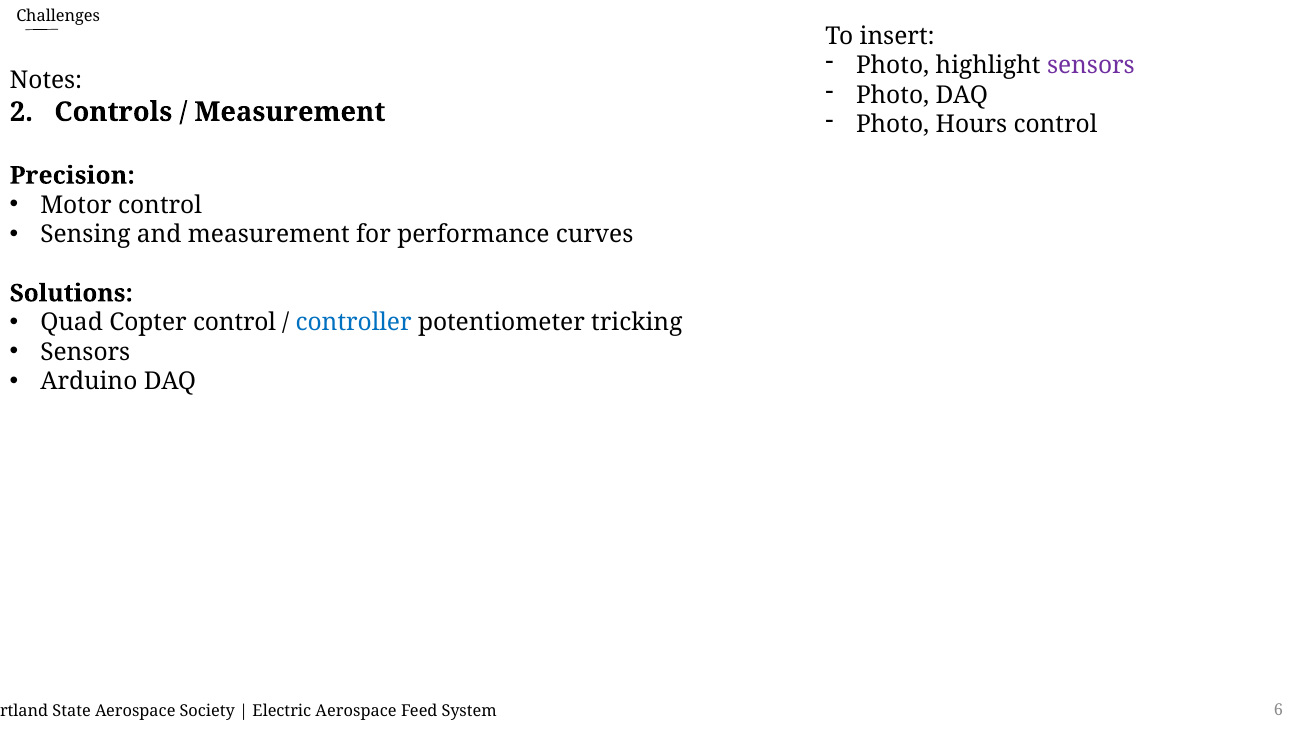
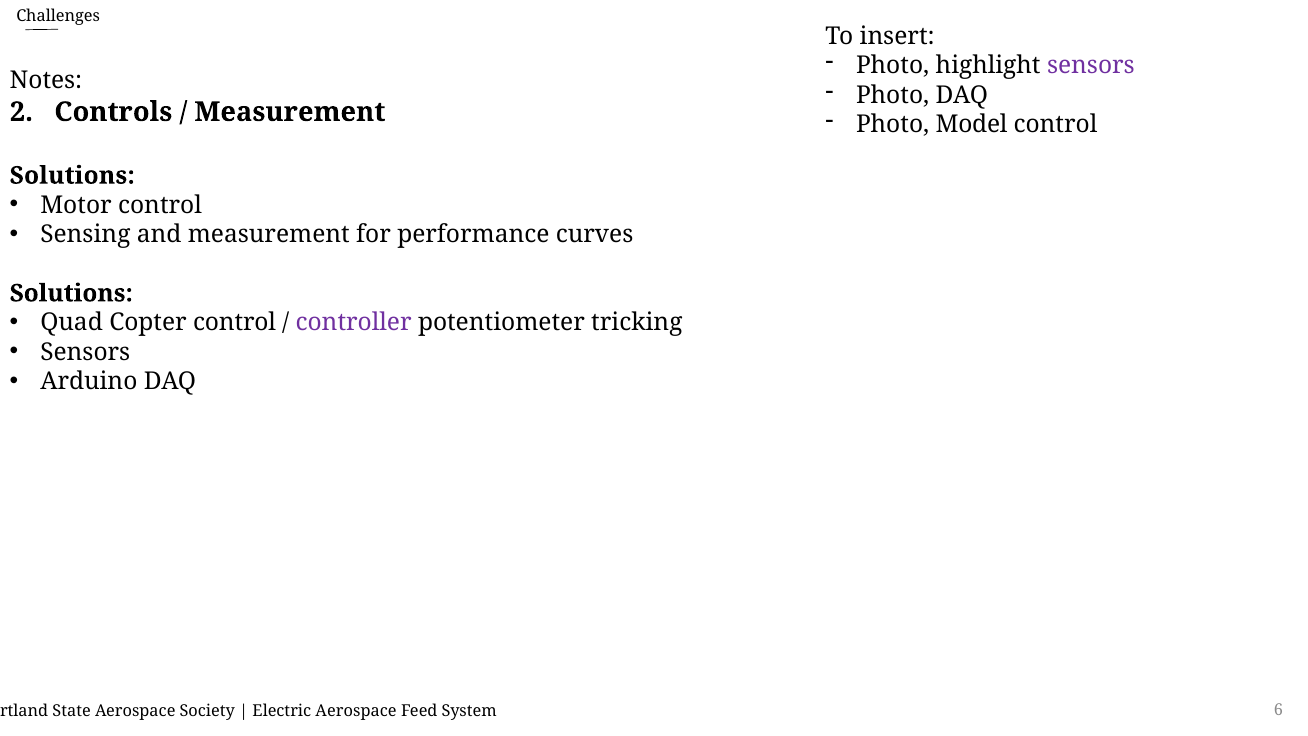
Hours: Hours -> Model (972, 124)
Precision: Precision -> Solutions (72, 176)
controller colour: blue -> purple (354, 323)
